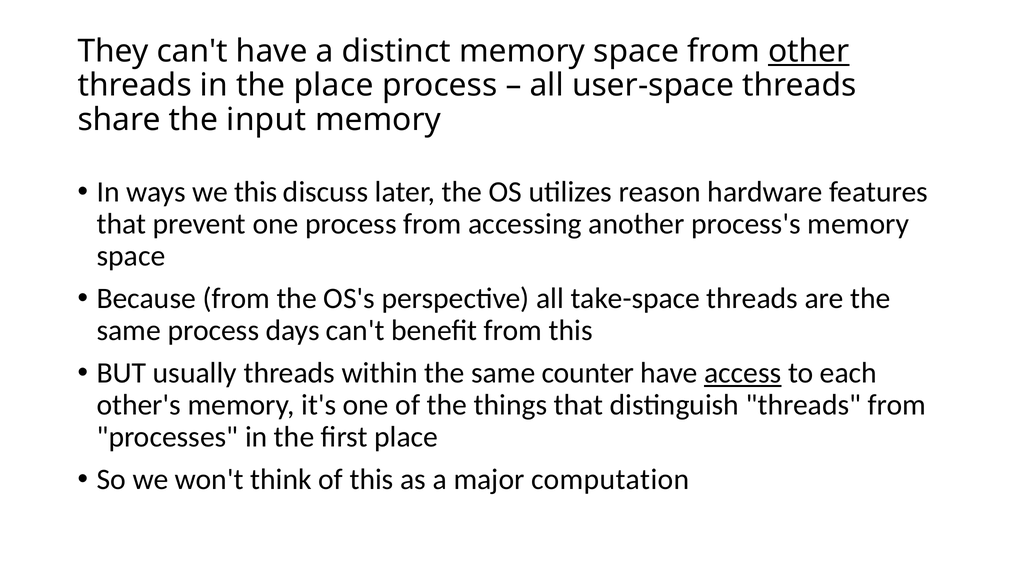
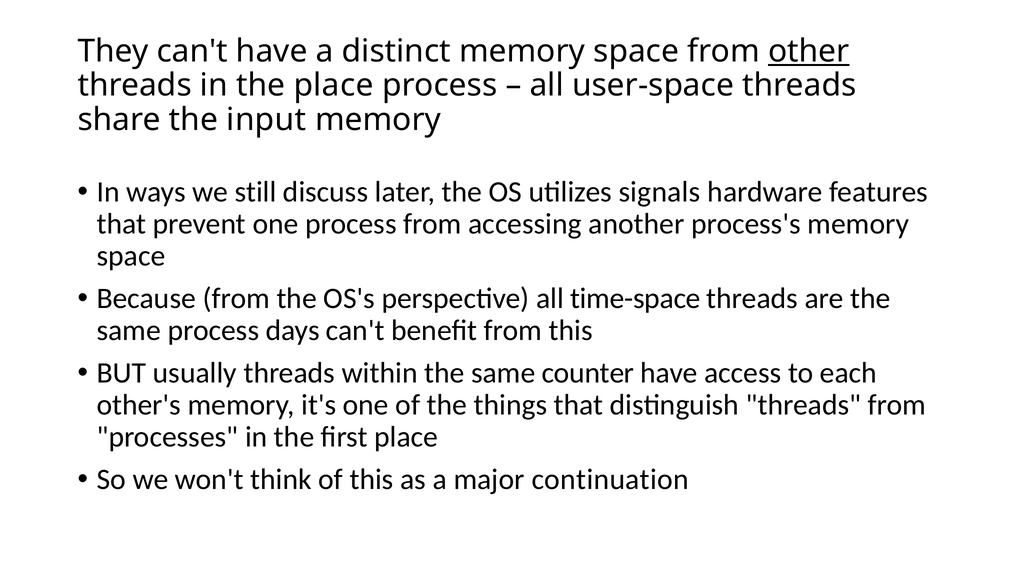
we this: this -> still (256, 192)
reason: reason -> signals (660, 192)
take-space: take-space -> time-space (635, 299)
access underline: present -> none (743, 374)
computation: computation -> continuation (610, 480)
